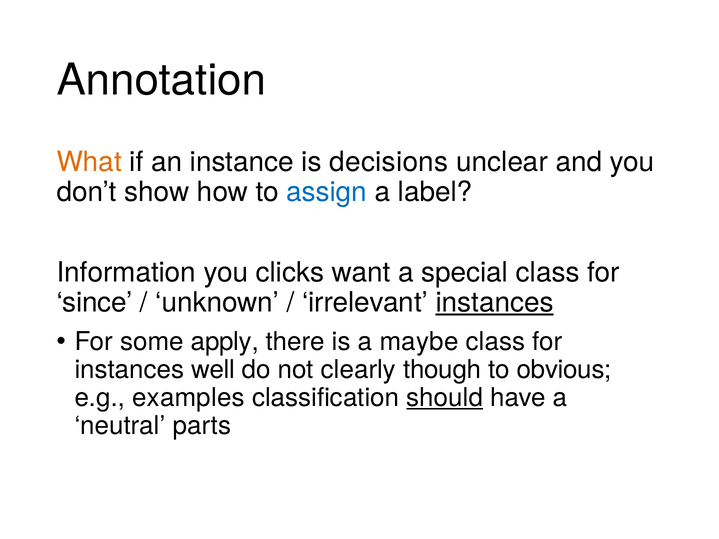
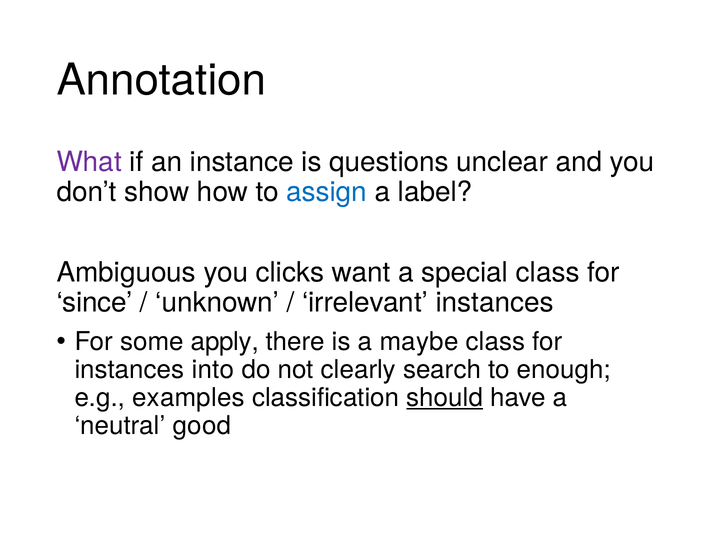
What colour: orange -> purple (89, 162)
decisions: decisions -> questions (389, 162)
Information: Information -> Ambiguous (126, 272)
instances underline: present -> none (495, 303)
well: well -> into (213, 370)
though: though -> search (442, 370)
obvious: obvious -> enough (564, 370)
parts: parts -> good (202, 426)
